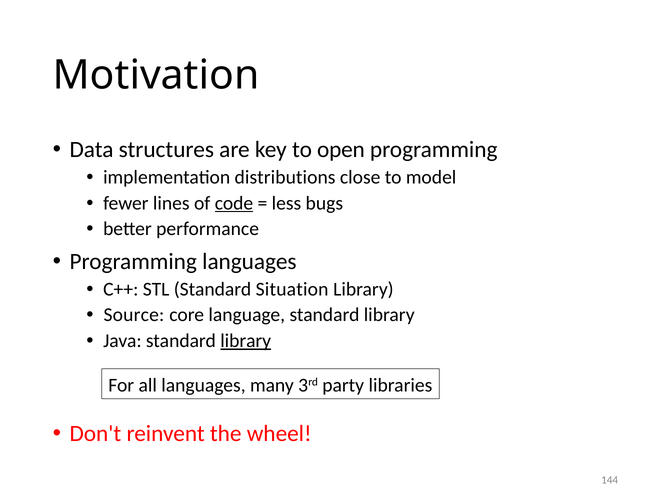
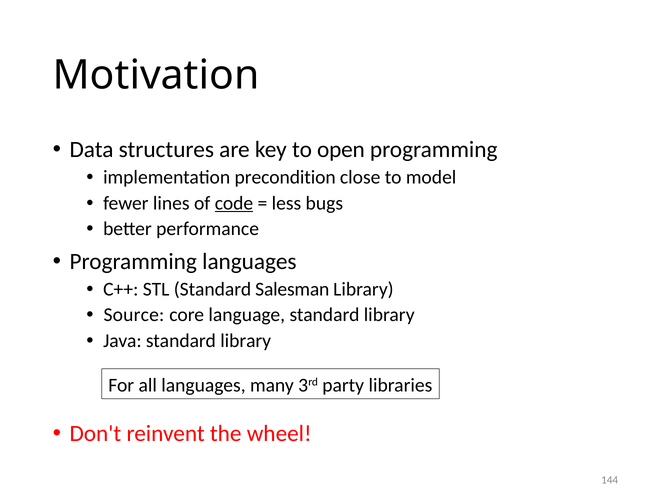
distributions: distributions -> precondition (285, 178)
Situation: Situation -> Salesman (292, 289)
library underline: present -> none (246, 341)
